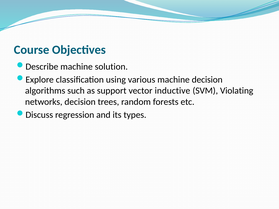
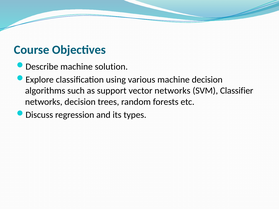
vector inductive: inductive -> networks (172, 91)
Violating: Violating -> Classifier (237, 91)
